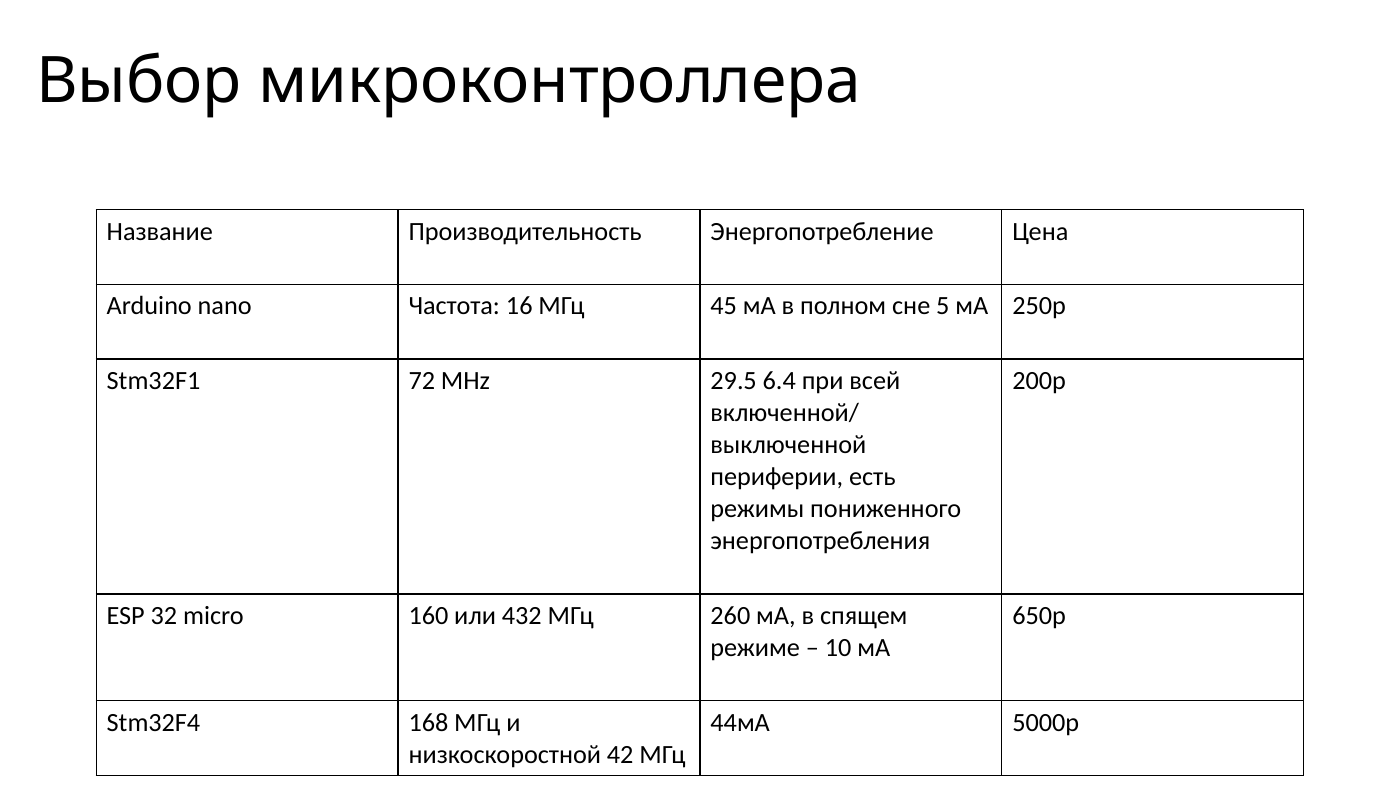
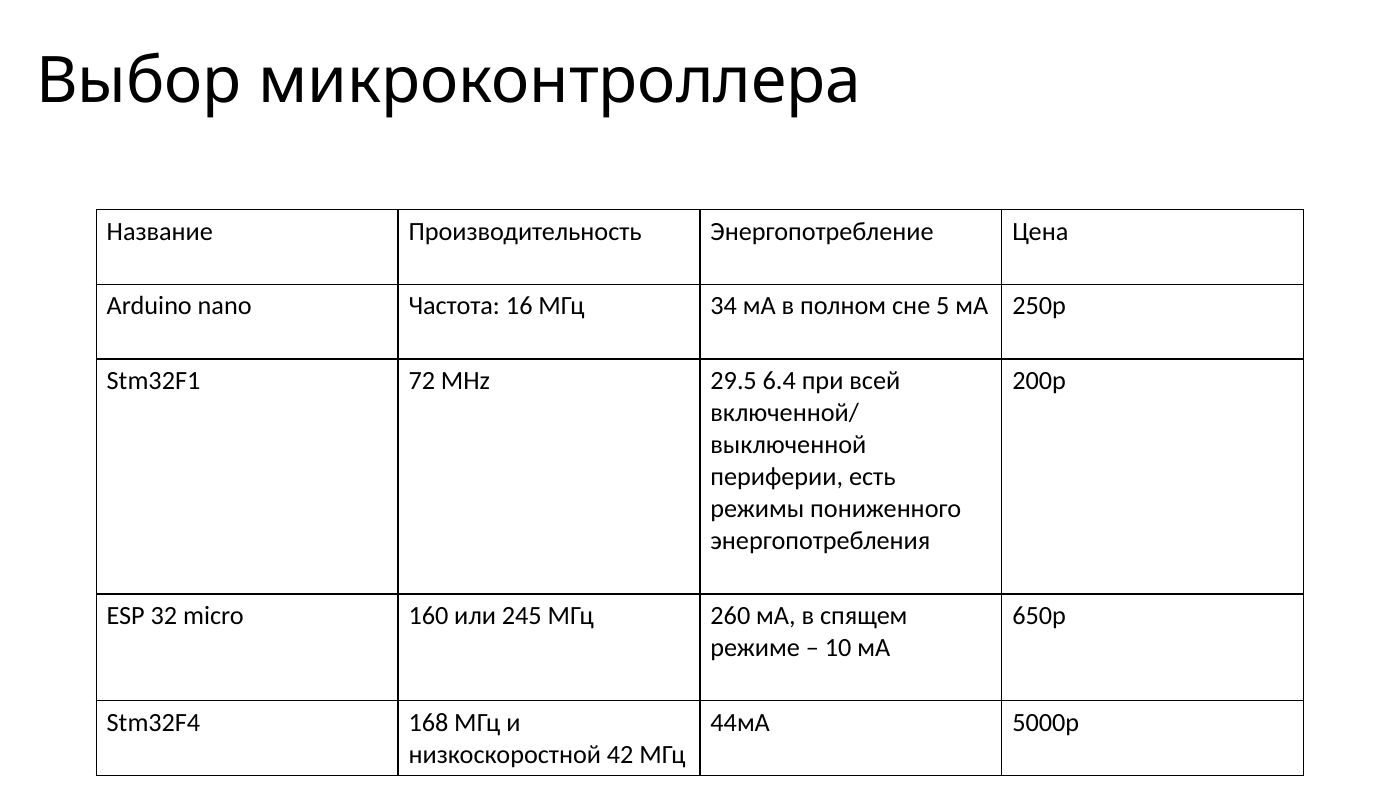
45: 45 -> 34 (724, 306)
432: 432 -> 245 (522, 615)
